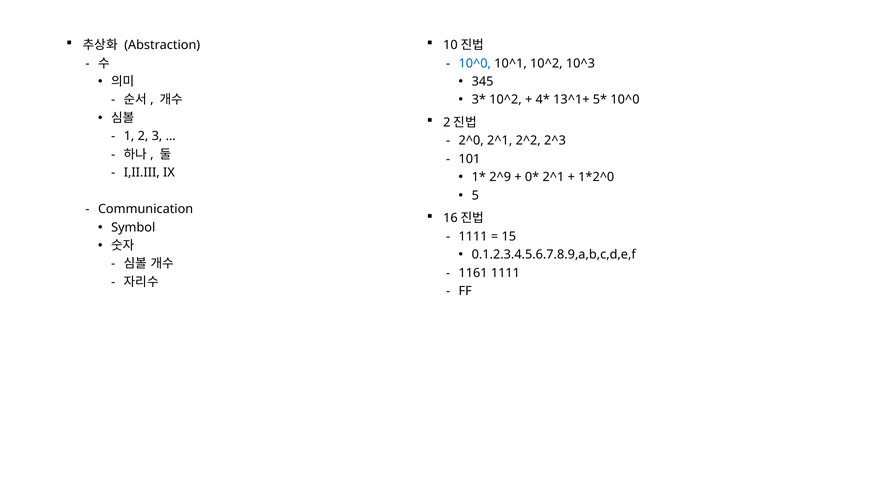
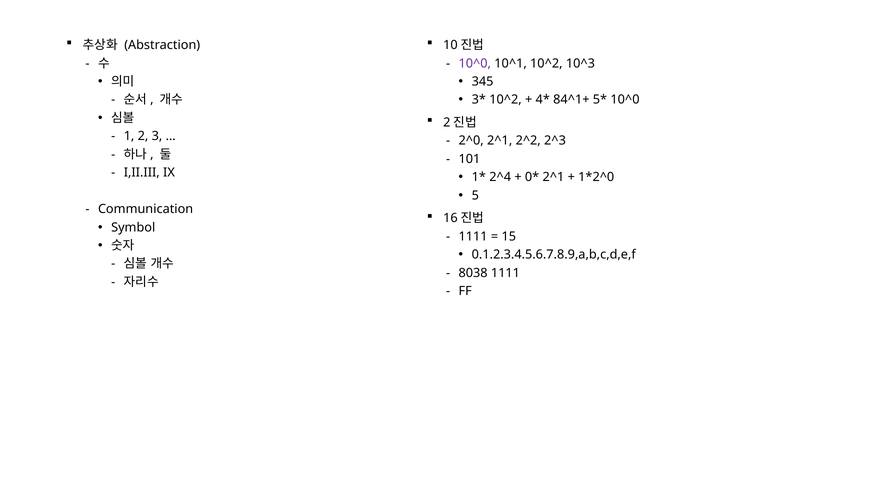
10^0 colour: blue -> purple (475, 63)
13^1+: 13^1+ -> 84^1+ (571, 100)
2^9: 2^9 -> 2^4 (500, 177)
1161: 1161 -> 8038 (473, 273)
